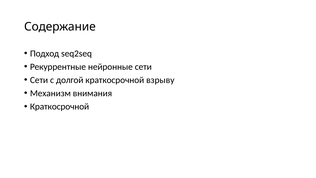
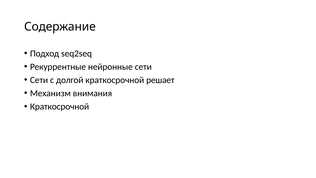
взрыву: взрыву -> решает (160, 80)
